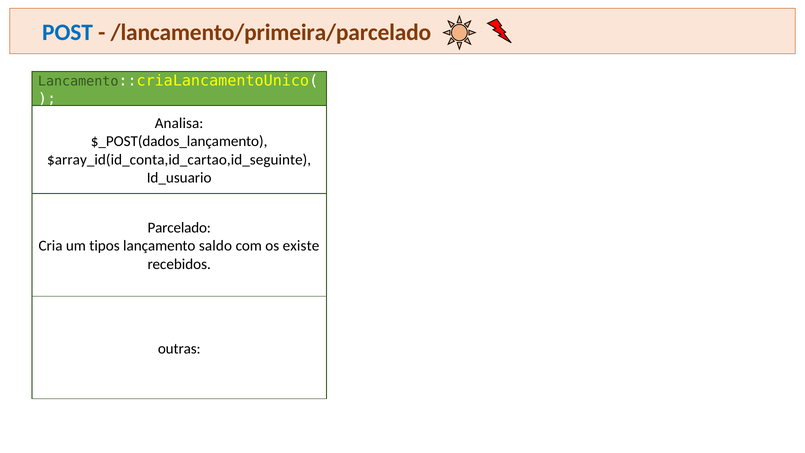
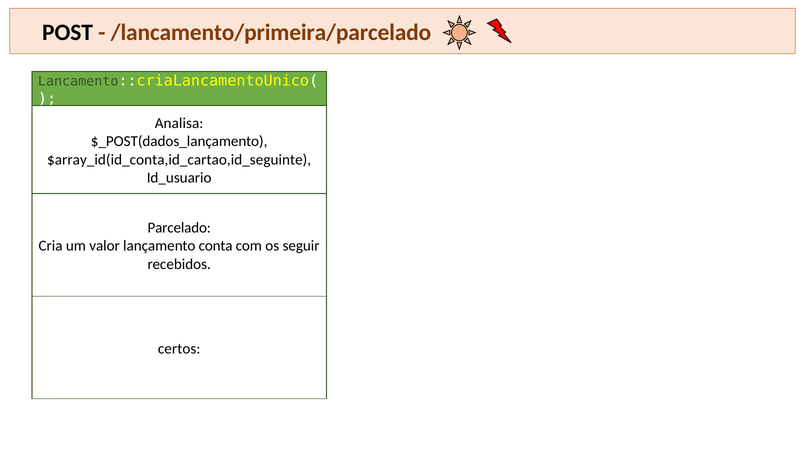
POST colour: blue -> black (68, 33)
tipos: tipos -> valor (105, 246)
saldo: saldo -> conta (216, 246)
existe: existe -> seguir (301, 246)
outras: outras -> certos (179, 348)
